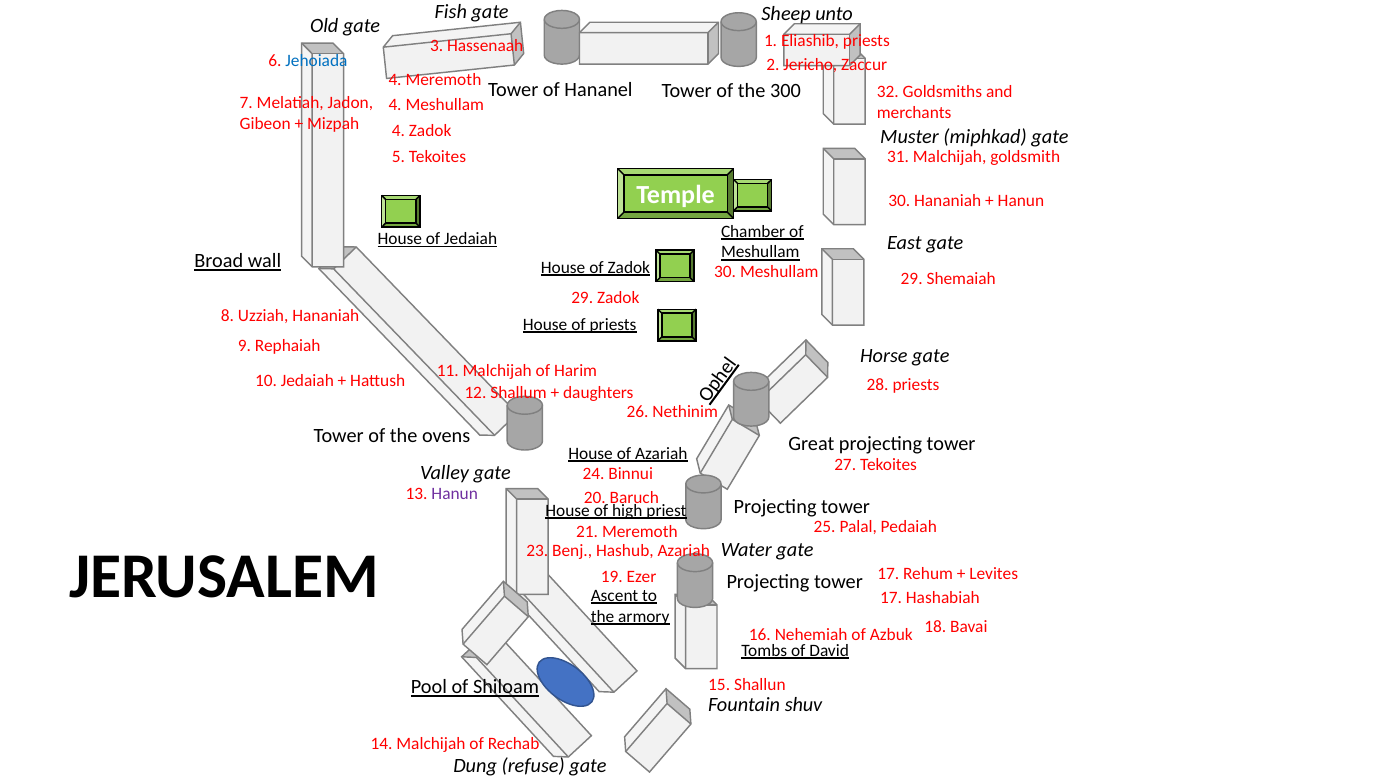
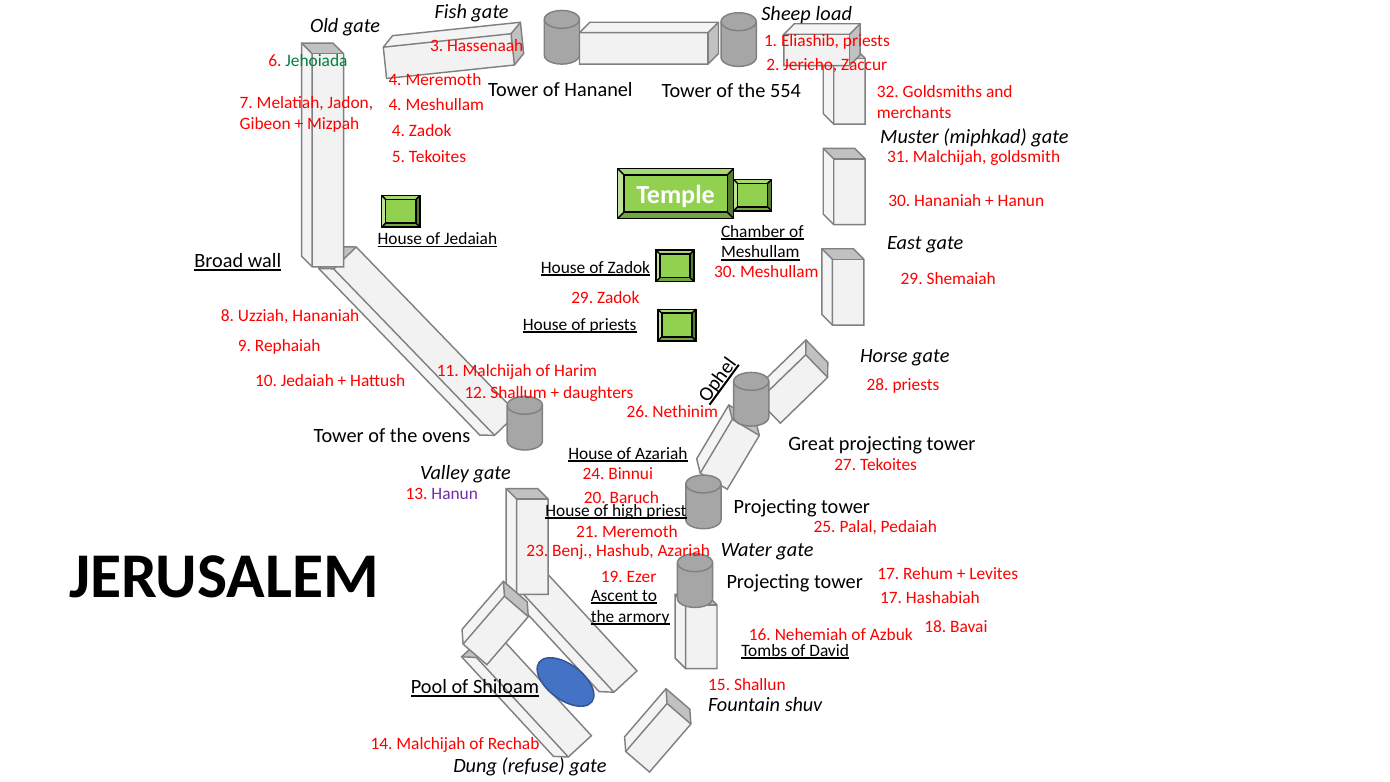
unto: unto -> load (834, 14)
Jehoiada colour: blue -> green (316, 61)
300: 300 -> 554 (785, 90)
